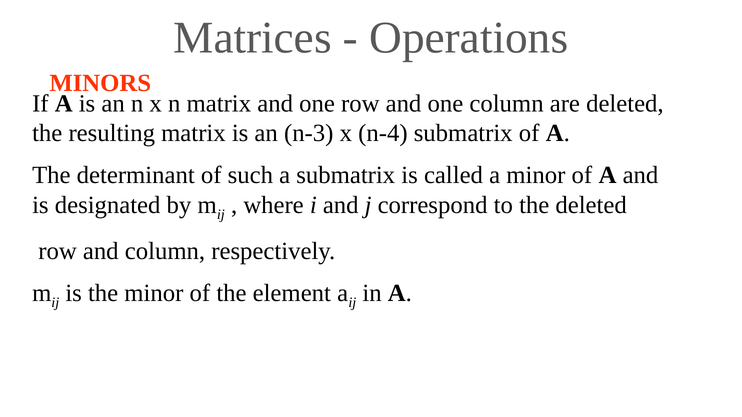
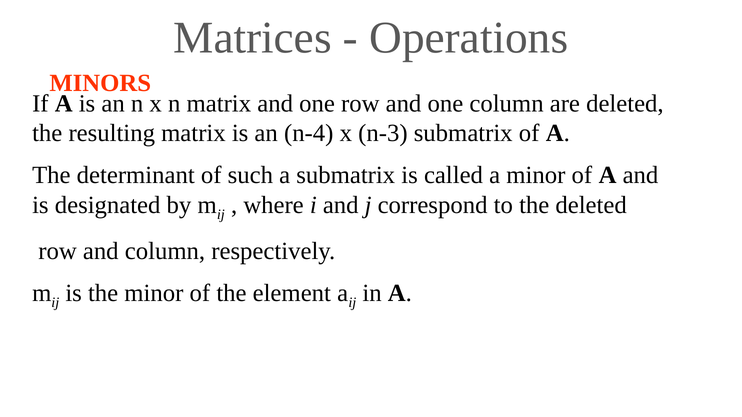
n-3: n-3 -> n-4 (309, 133)
n-4: n-4 -> n-3 (383, 133)
